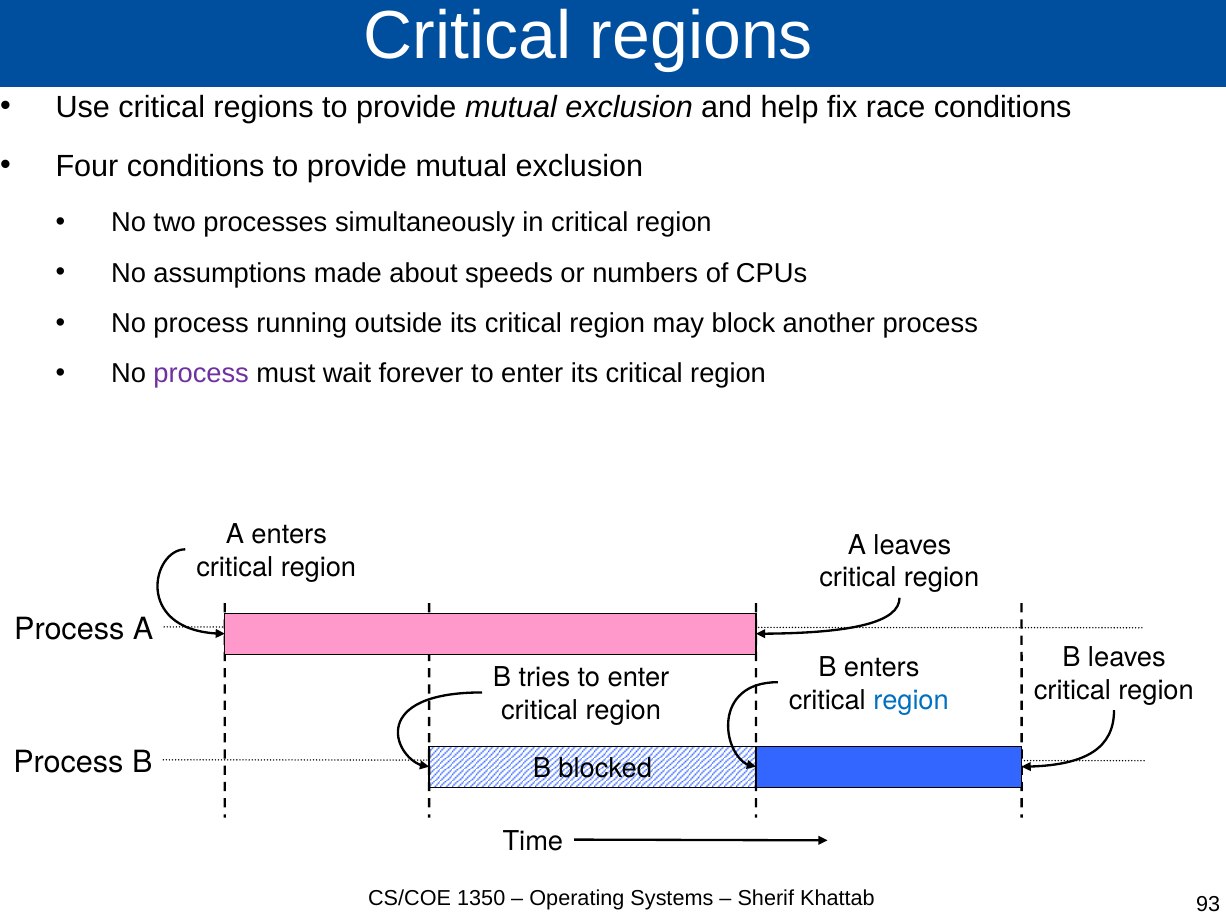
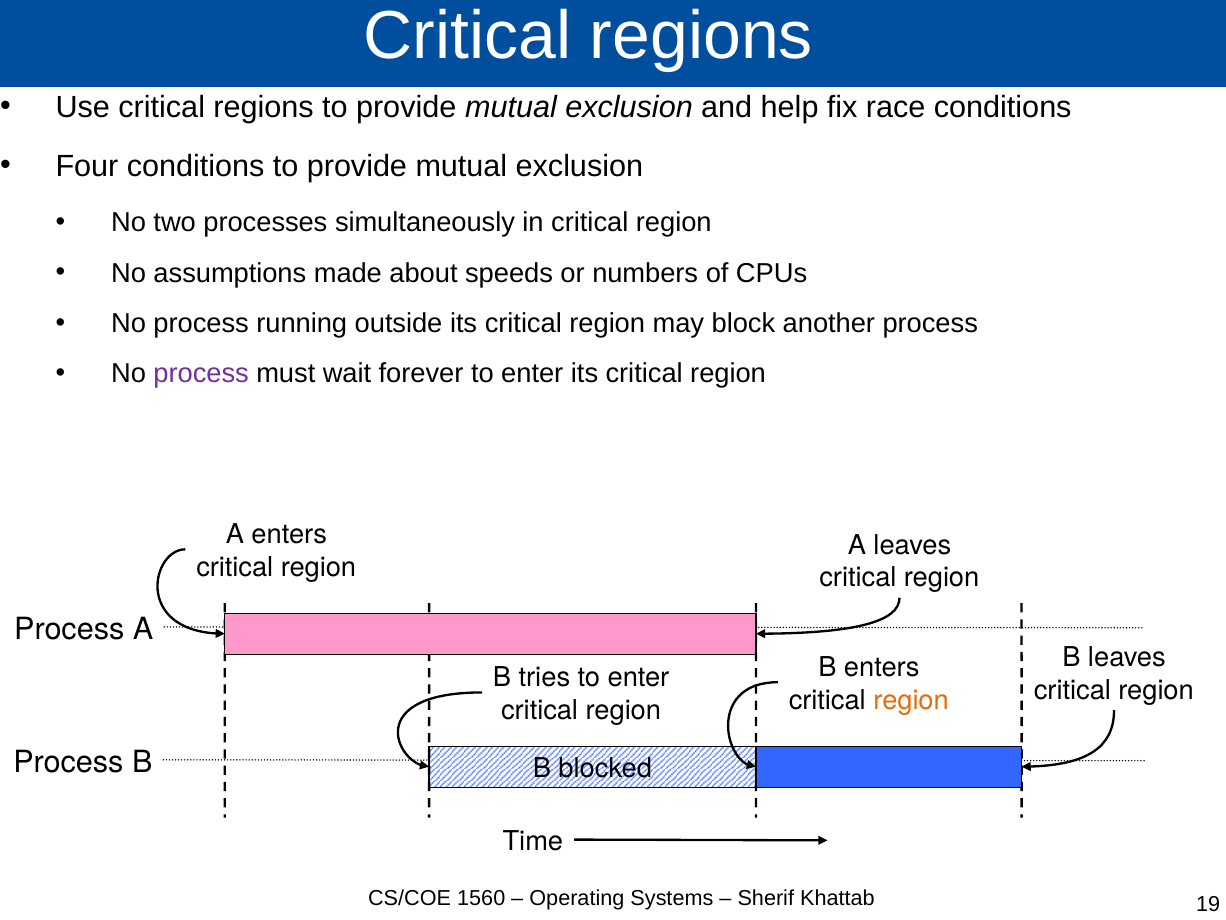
region colour: blue -> orange (911, 700)
1350: 1350 -> 1560 (481, 898)
93: 93 -> 19 (1208, 903)
